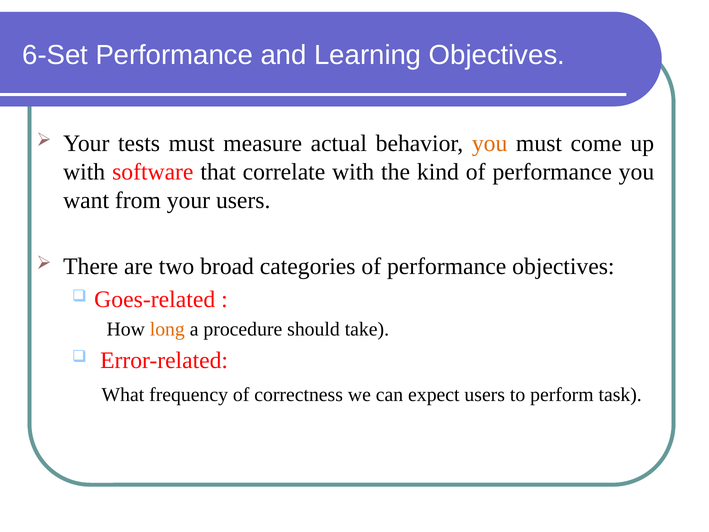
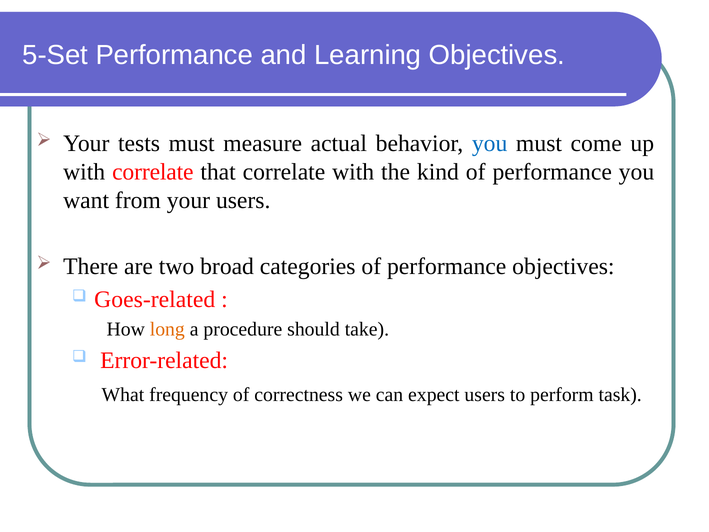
6-Set: 6-Set -> 5-Set (55, 55)
you colour: orange -> blue (490, 143)
with software: software -> correlate (153, 172)
